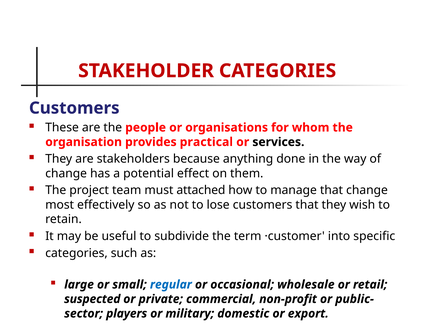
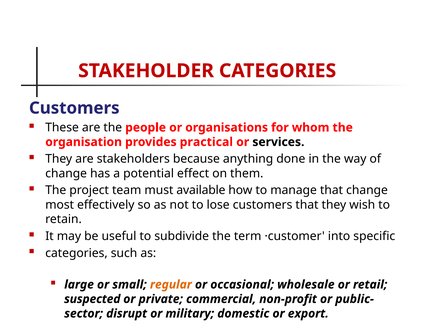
attached: attached -> available (201, 190)
regular colour: blue -> orange (171, 284)
players: players -> disrupt (127, 313)
